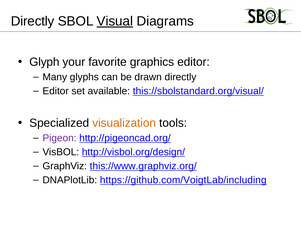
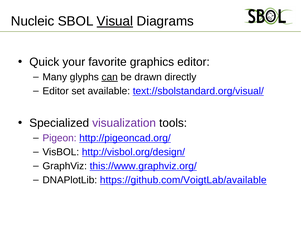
Directly: Directly -> Nucleic (33, 21)
Glyph: Glyph -> Quick (44, 62)
can underline: none -> present (110, 77)
this://sbolstandard.org/visual/: this://sbolstandard.org/visual/ -> text://sbolstandard.org/visual/ (198, 91)
visualization colour: orange -> purple (124, 123)
https://github.com/VoigtLab/including: https://github.com/VoigtLab/including -> https://github.com/VoigtLab/available (183, 180)
